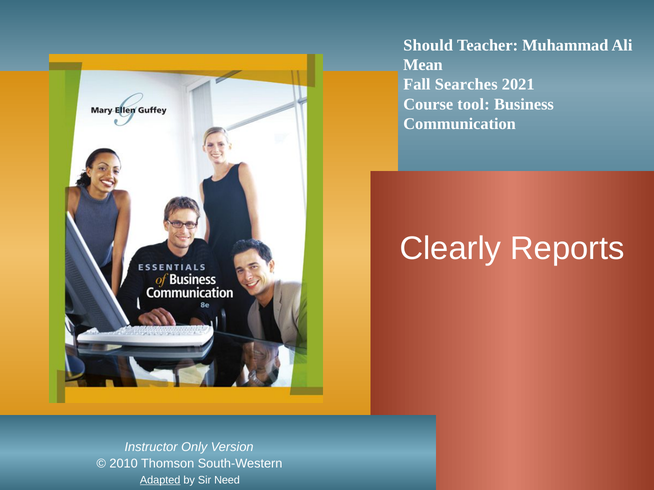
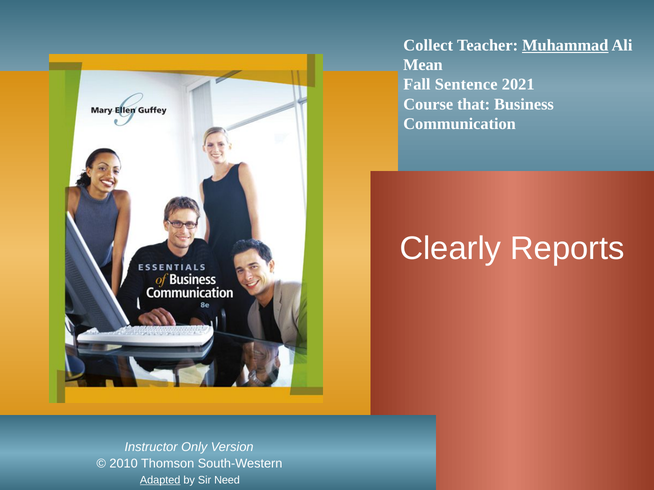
Should: Should -> Collect (428, 45)
Muhammad underline: none -> present (565, 45)
Searches: Searches -> Sentence (466, 85)
tool: tool -> that (474, 104)
